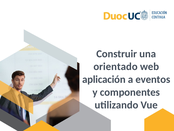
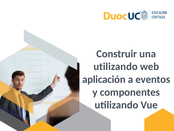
orientado: orientado -> utilizando (116, 66)
